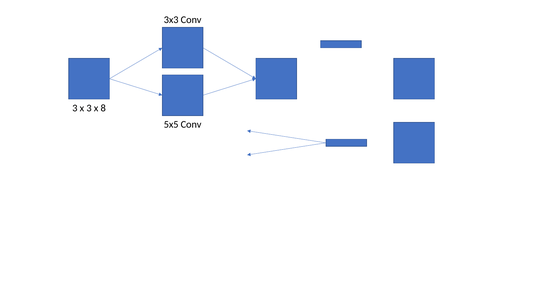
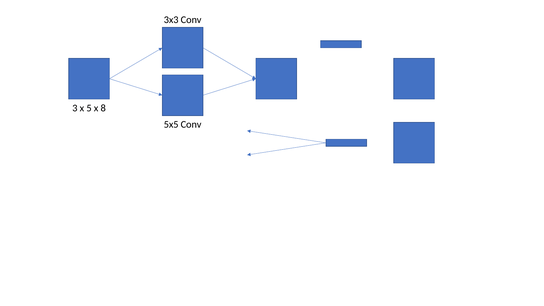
x 3: 3 -> 5 (89, 108)
